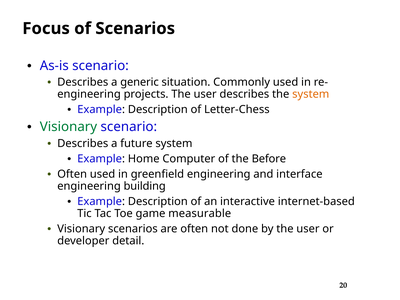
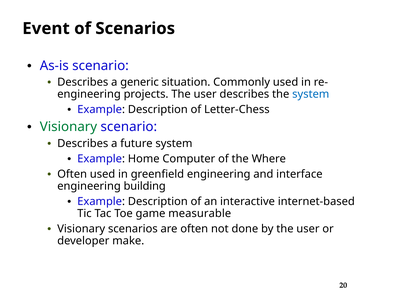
Focus: Focus -> Event (46, 28)
system colour: orange -> blue (311, 94)
Before: Before -> Where (269, 159)
detail: detail -> make (128, 241)
